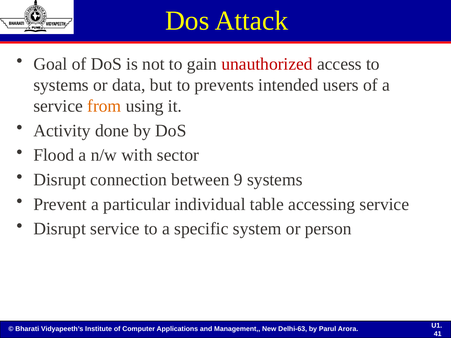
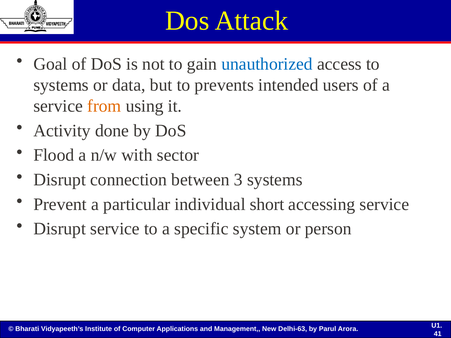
unauthorized colour: red -> blue (267, 64)
9: 9 -> 3 (238, 180)
table: table -> short (267, 204)
